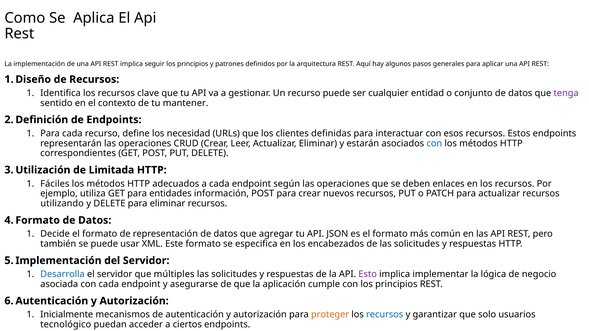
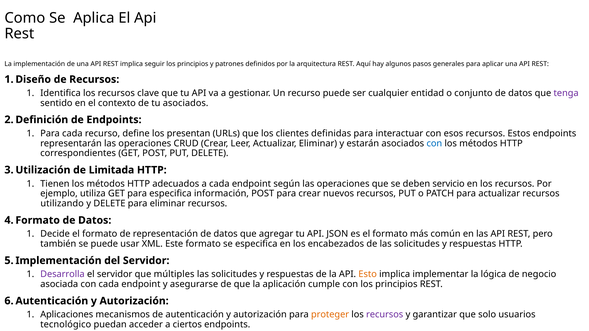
tu mantener: mantener -> asociados (186, 103)
necesidad: necesidad -> presentan (189, 134)
Fáciles: Fáciles -> Tienen (55, 184)
enlaces: enlaces -> servicio (449, 184)
para entidades: entidades -> especifica (170, 194)
Desarrolla colour: blue -> purple (62, 274)
Esto colour: purple -> orange (368, 274)
Inicialmente: Inicialmente -> Aplicaciones (67, 315)
recursos colour: blue -> purple (385, 315)
